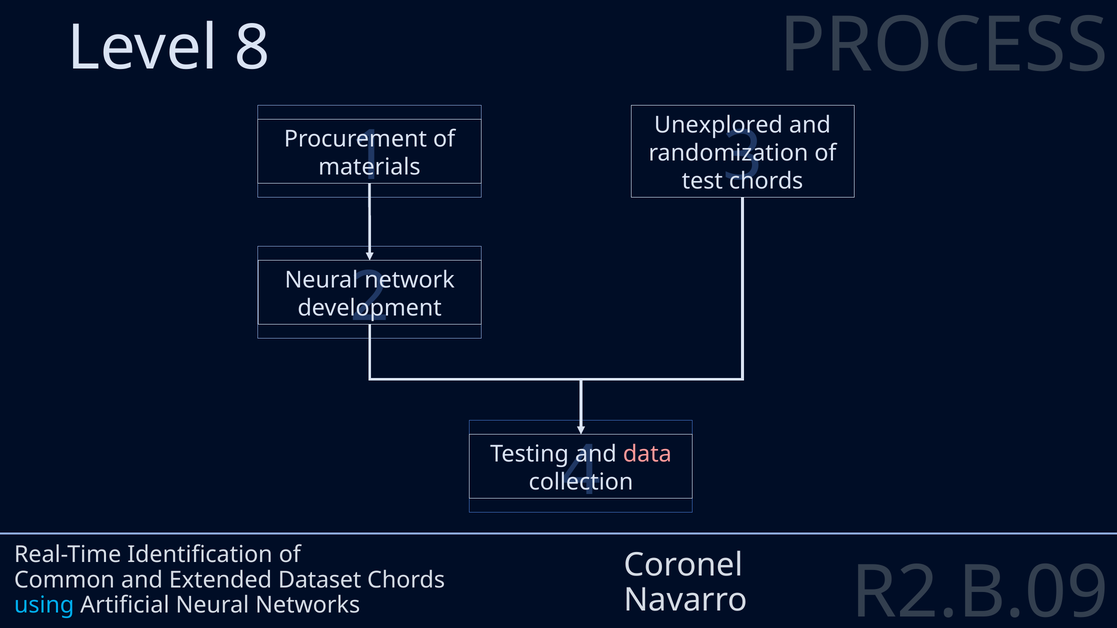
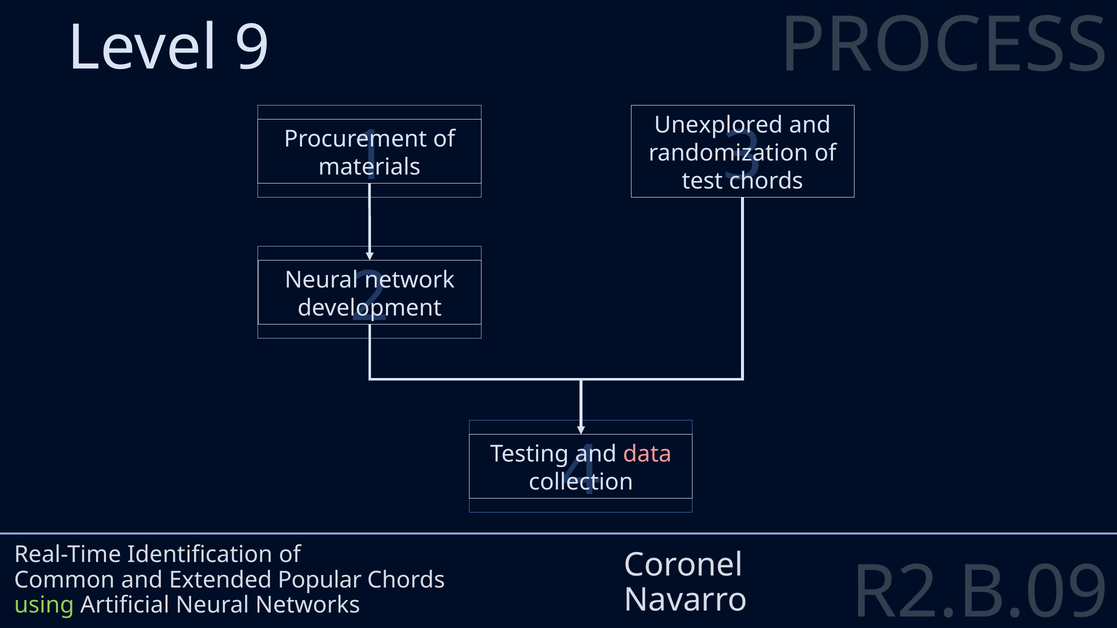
8: 8 -> 9 (252, 48)
Dataset: Dataset -> Popular (320, 580)
using colour: light blue -> light green (44, 605)
